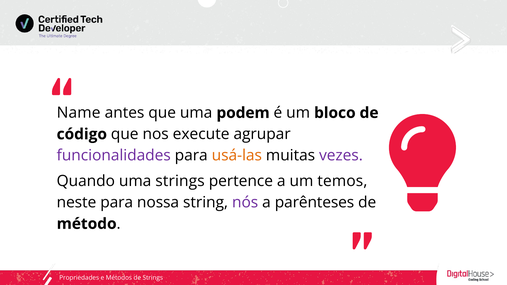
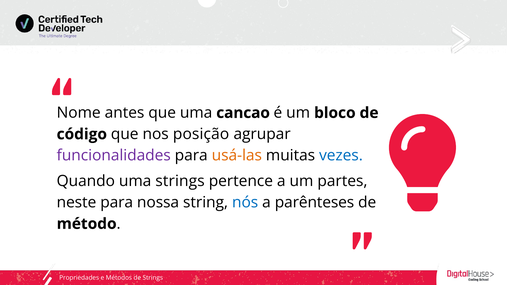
Name: Name -> Nome (79, 113)
podem: podem -> cancao (243, 113)
execute: execute -> posição (201, 134)
vezes colour: purple -> blue (341, 156)
temos: temos -> partes (342, 181)
nós colour: purple -> blue (245, 203)
